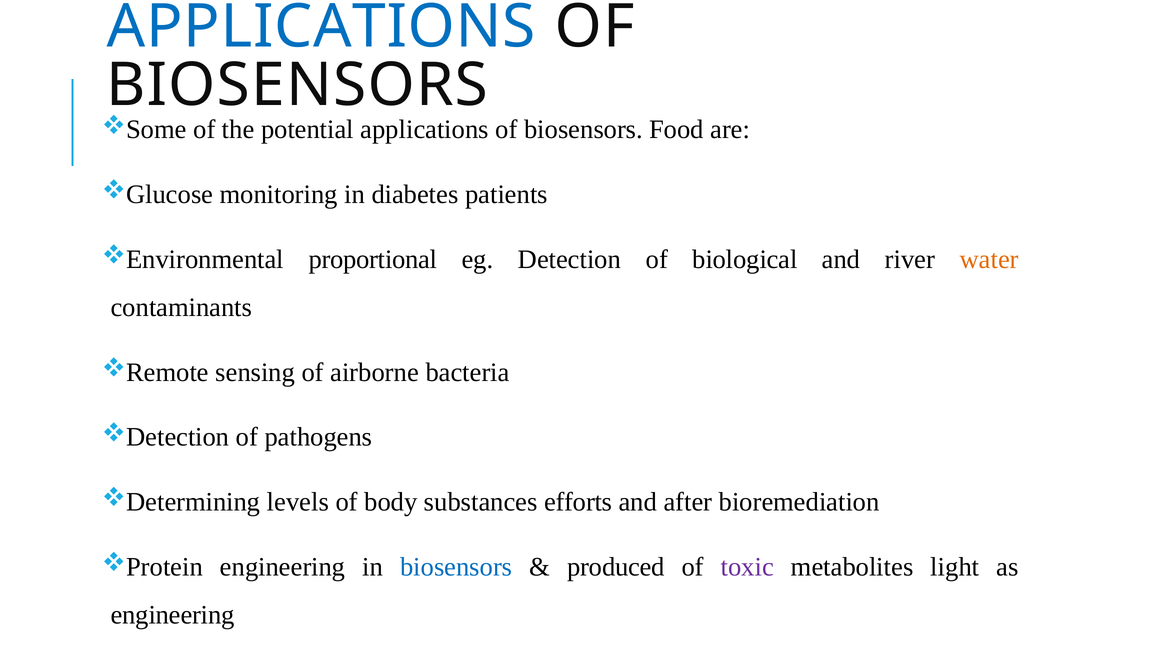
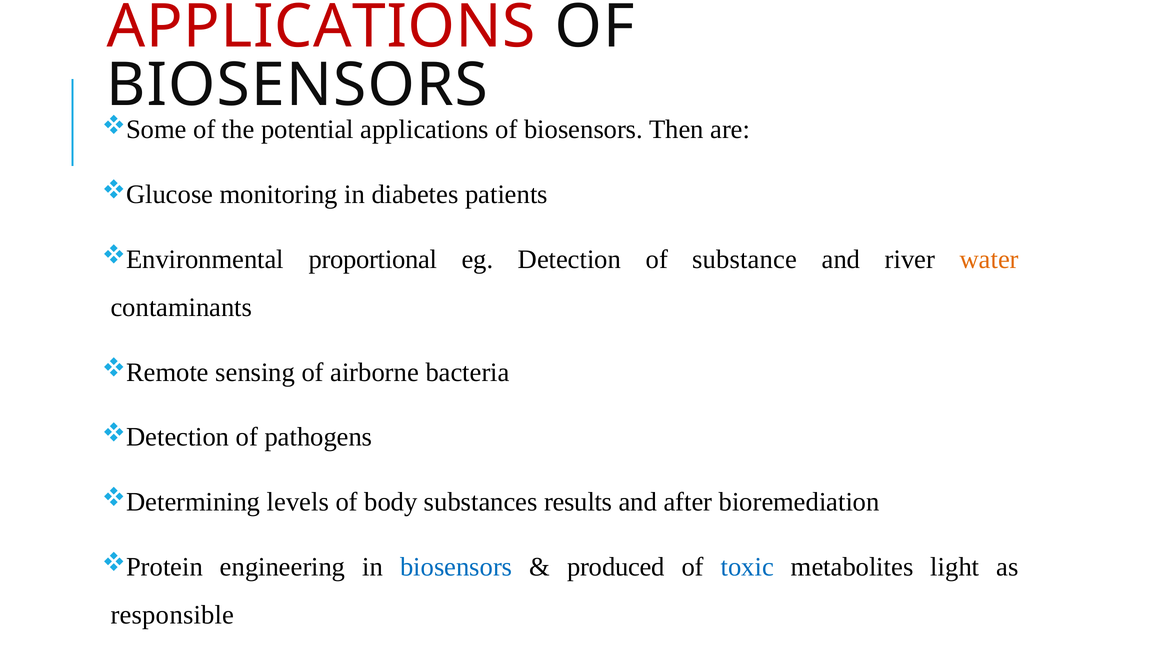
APPLICATIONS colour: blue -> red (321, 27)
Food: Food -> Then (676, 130)
biological: biological -> substance (745, 259)
efforts: efforts -> results (578, 502)
toxic colour: purple -> blue (747, 567)
engineering: engineering -> responsible (172, 614)
